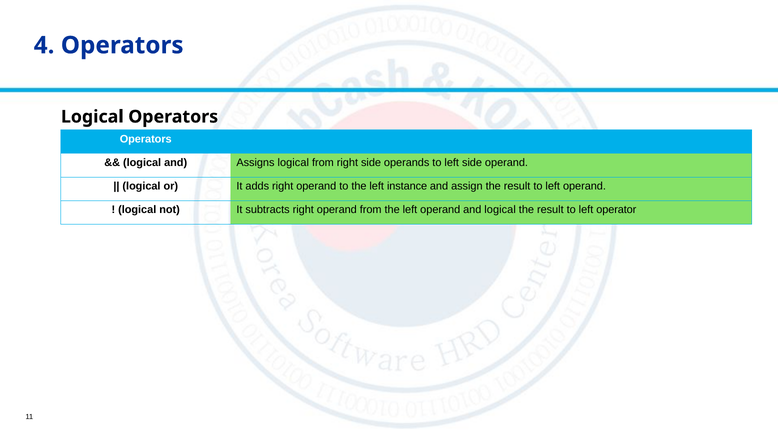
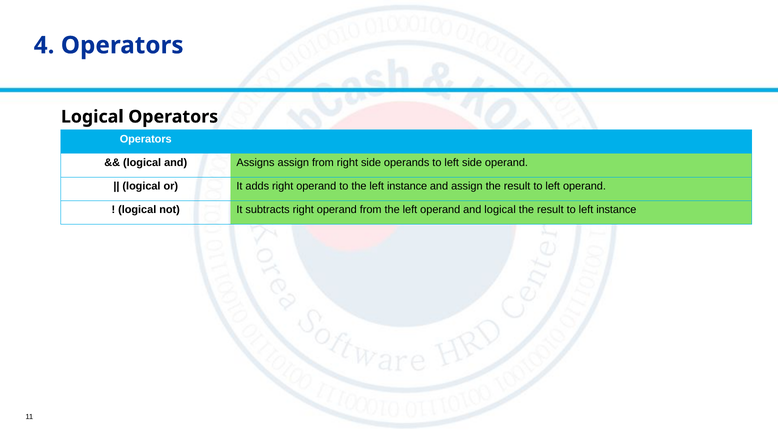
Assigns logical: logical -> assign (293, 163)
to left operator: operator -> instance (616, 210)
